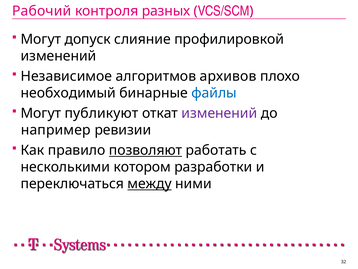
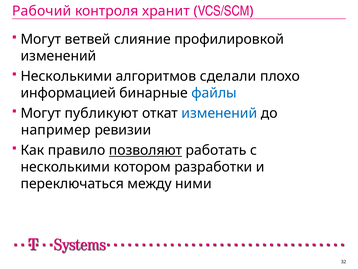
разных: разных -> хранит (166, 11)
допуск: допуск -> ветвей (88, 39)
Независимое: Независимое -> Несколькими (66, 76)
архивов: архивов -> сделали (228, 76)
необходимый: необходимый -> информацией (68, 93)
изменений colour: purple -> blue (219, 113)
между underline: present -> none (150, 183)
